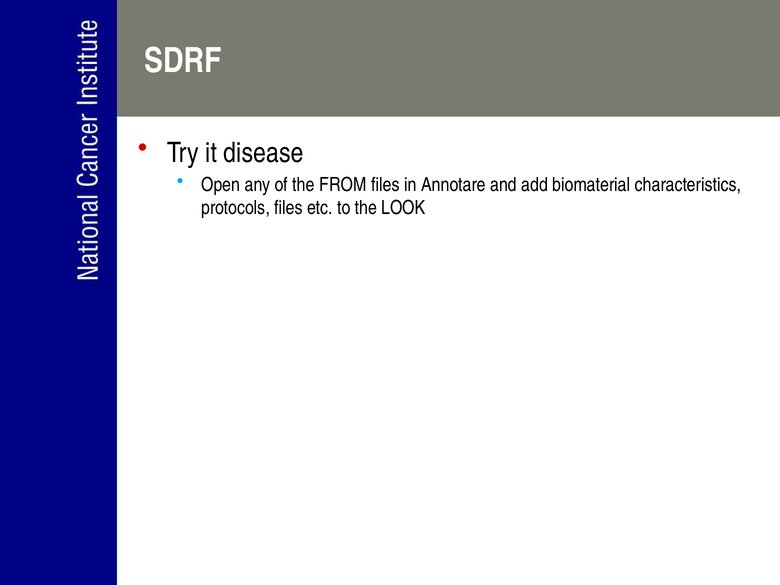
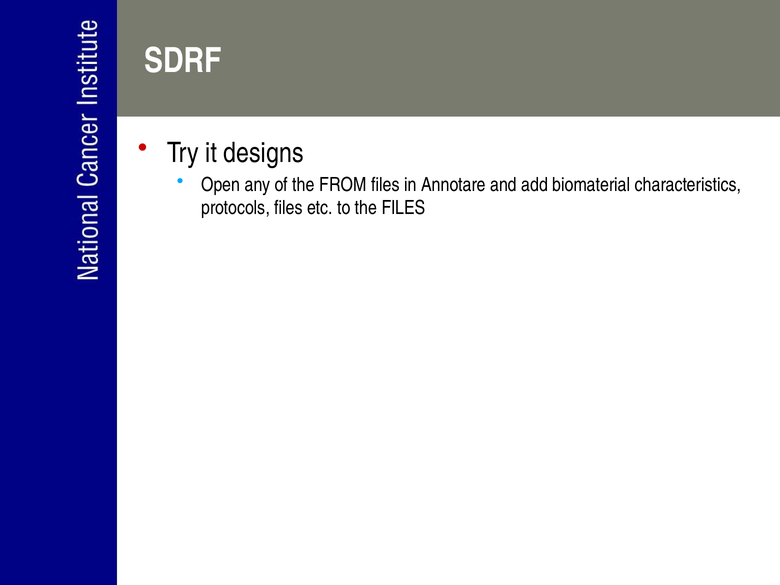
disease: disease -> designs (264, 153)
the LOOK: LOOK -> FILES (403, 208)
